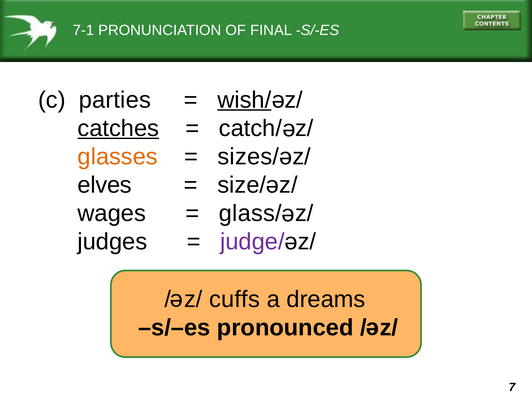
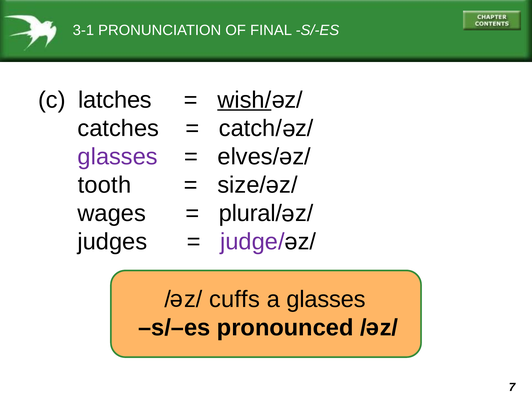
7-1: 7-1 -> 3-1 (83, 30)
parties: parties -> latches (115, 100)
catches underline: present -> none (118, 128)
glasses colour: orange -> purple (118, 157)
sizes/: sizes/ -> elves/ (248, 157)
elves: elves -> tooth (104, 185)
glass/: glass/ -> plural/ (251, 213)
a dreams: dreams -> glasses (326, 299)
